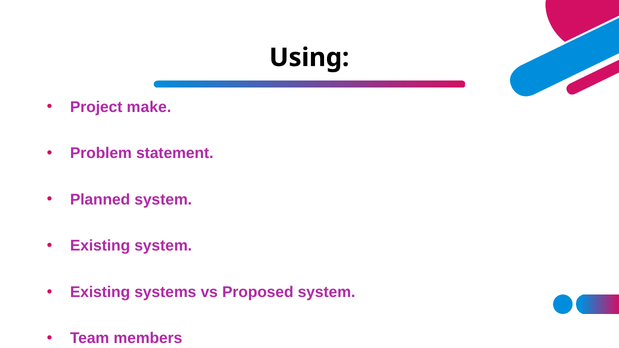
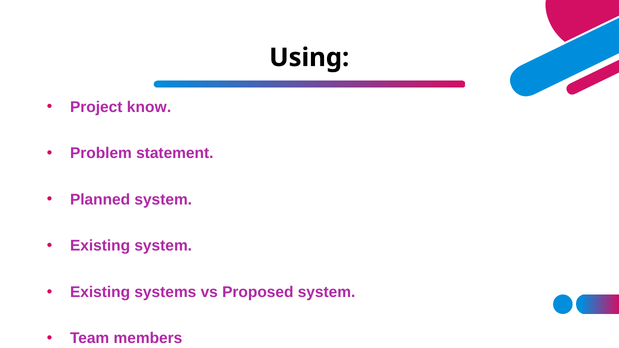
make: make -> know (149, 107)
